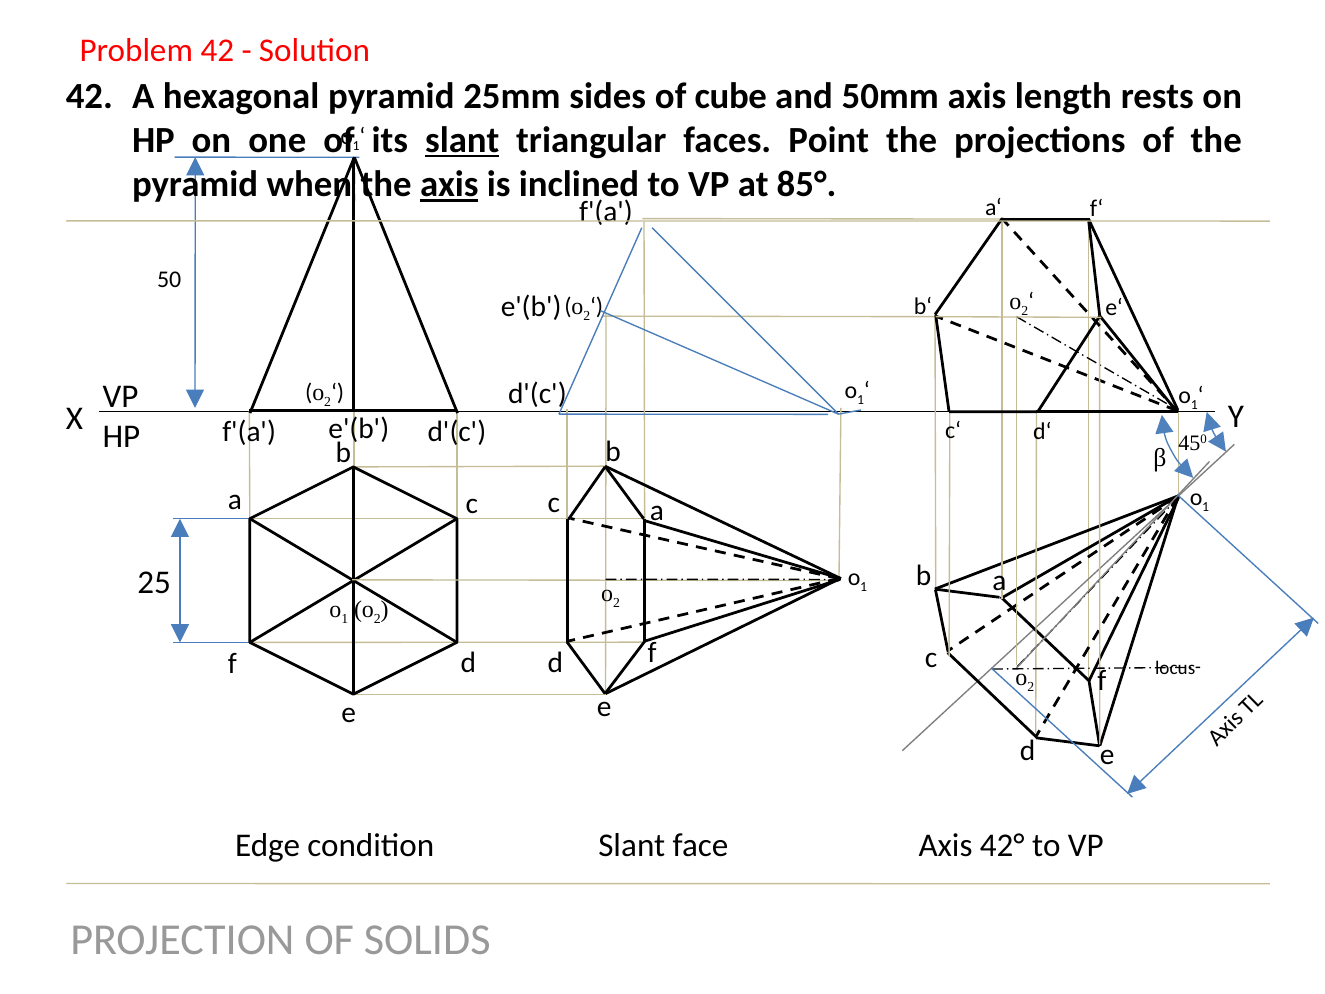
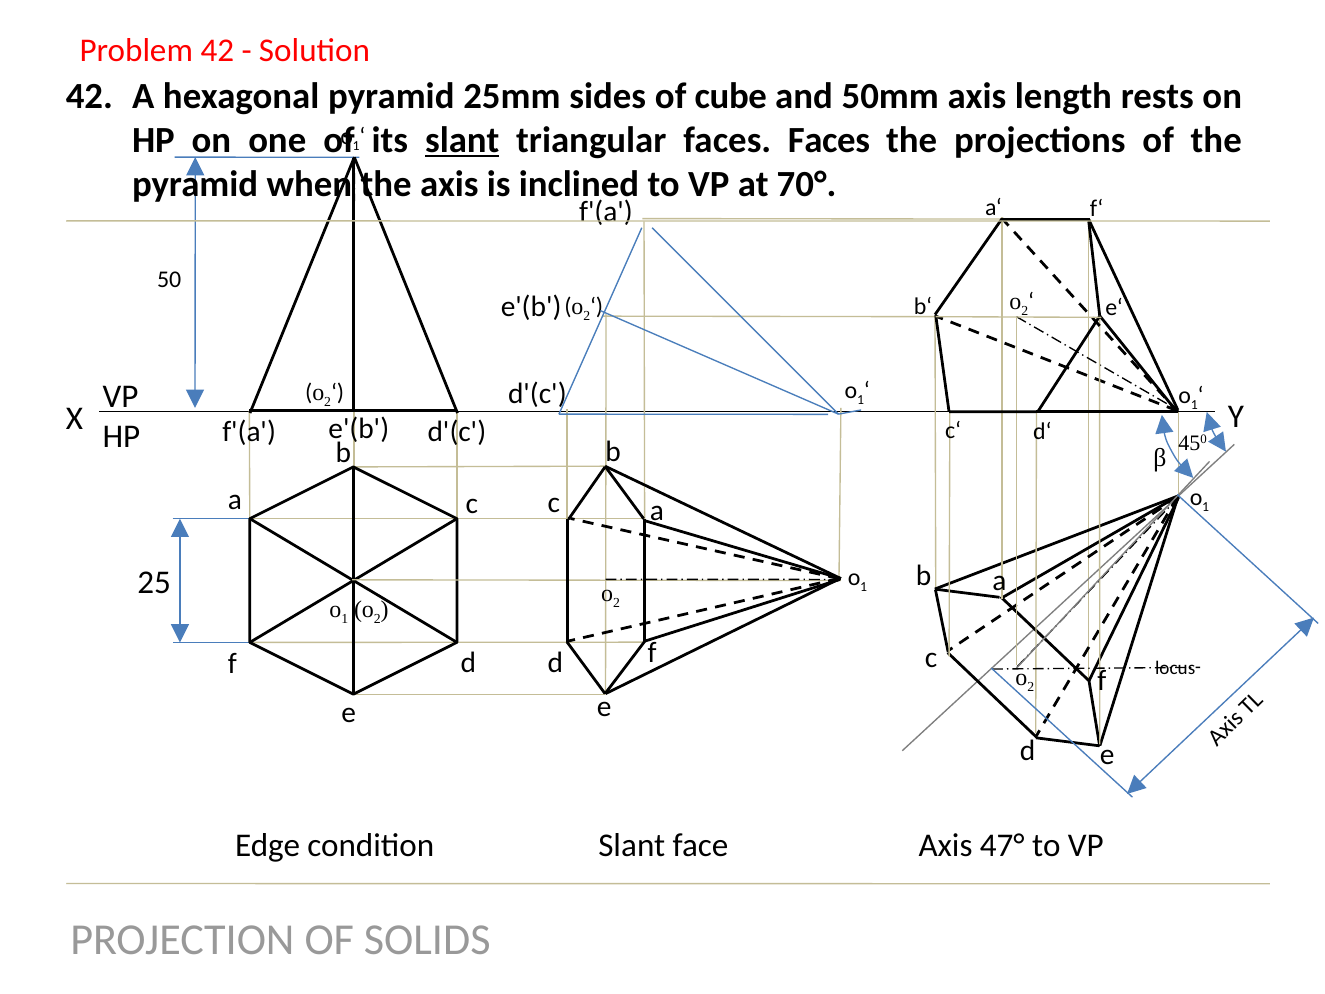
faces Point: Point -> Faces (829, 140)
axis underline: present -> none (449, 185)
85°: 85° -> 70° (807, 185)
42°: 42° -> 47° (1002, 846)
